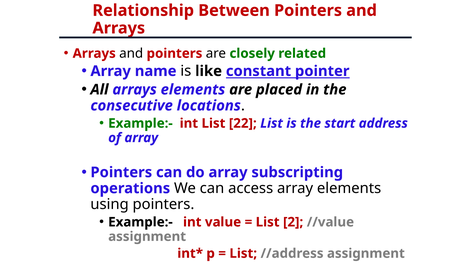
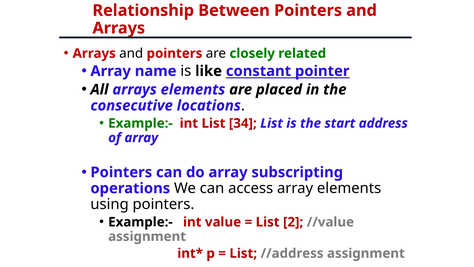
22: 22 -> 34 (243, 123)
